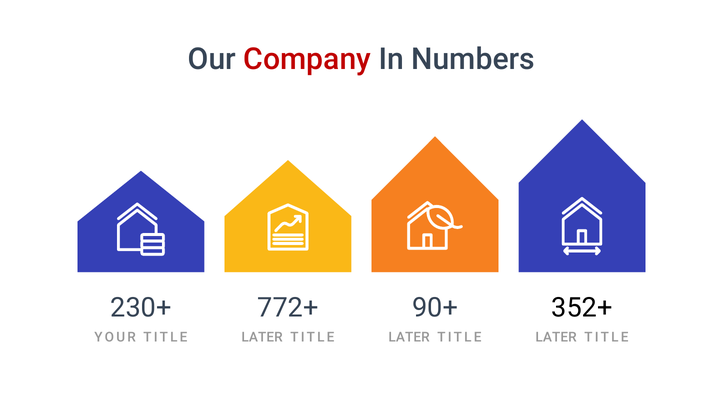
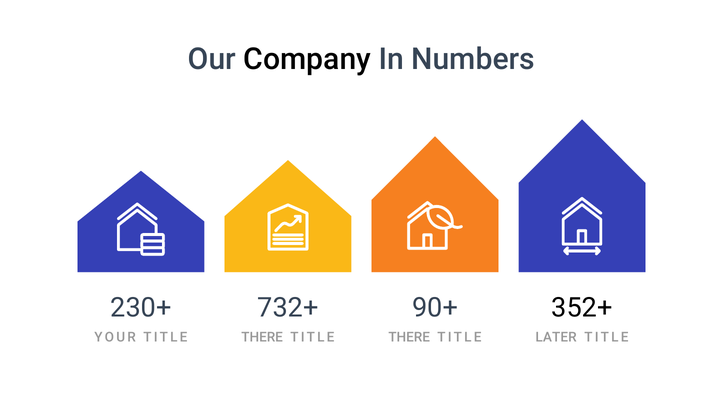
Company colour: red -> black (307, 59)
772+: 772+ -> 732+ (288, 308)
YOUR TITLE LATER: LATER -> THERE (262, 337)
LATER: LATER -> THERE (409, 337)
